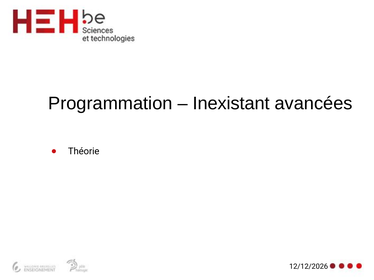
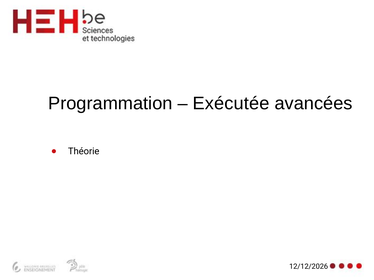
Inexistant: Inexistant -> Exécutée (231, 104)
